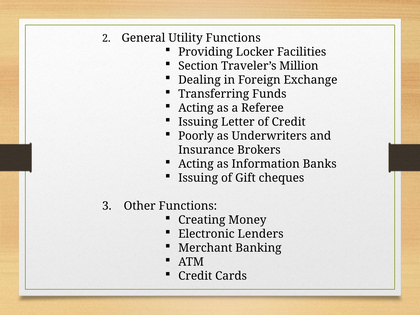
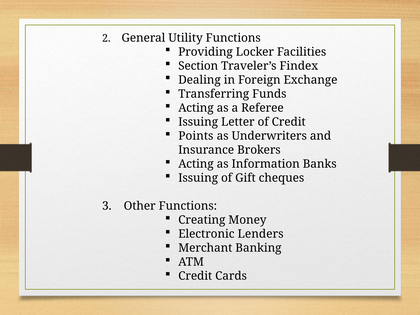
Million: Million -> Findex (299, 66)
Poorly: Poorly -> Points (196, 136)
